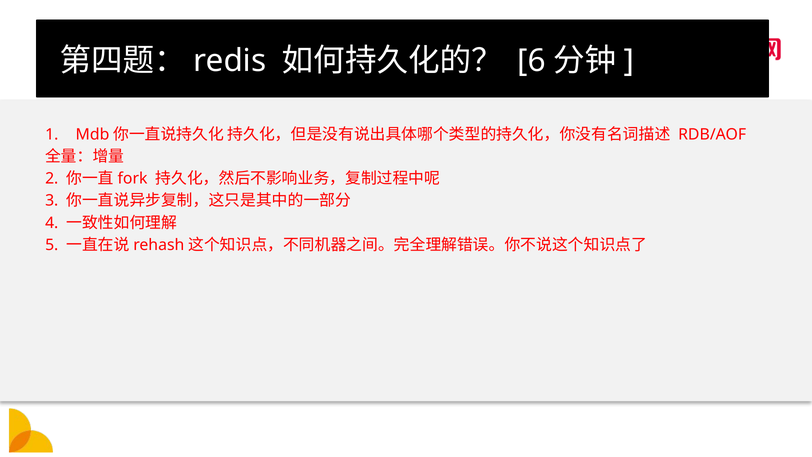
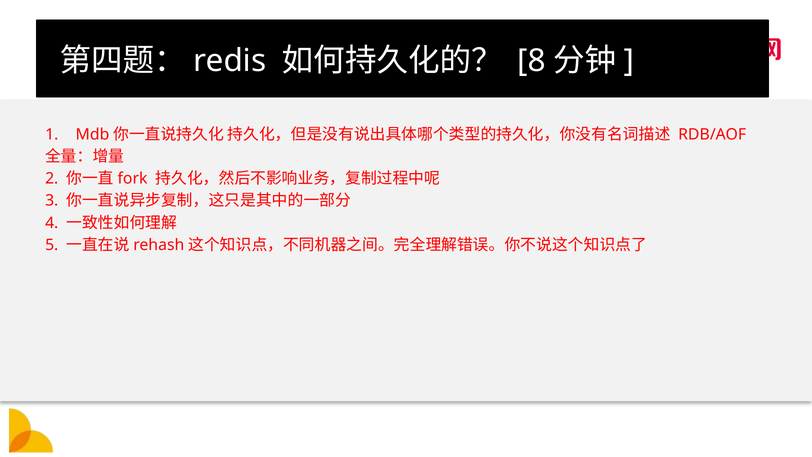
6: 6 -> 8 (531, 61)
